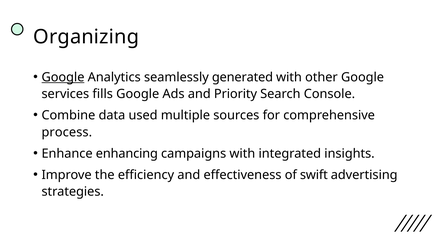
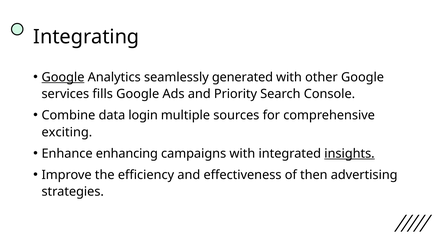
Organizing: Organizing -> Integrating (86, 37)
used: used -> login (143, 115)
process: process -> exciting (67, 132)
insights underline: none -> present (349, 153)
swift: swift -> then (314, 175)
